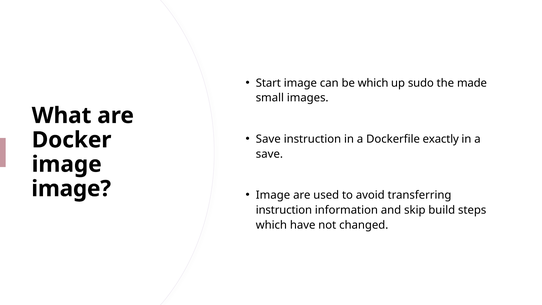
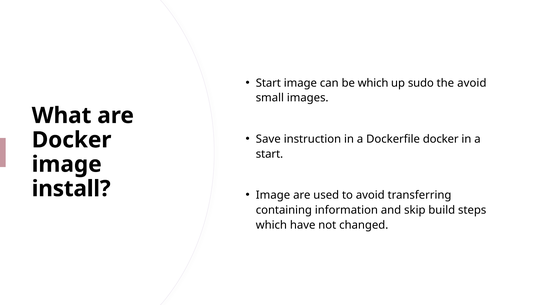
the made: made -> avoid (472, 83)
Dockerfile exactly: exactly -> docker (441, 139)
save: save -> start (269, 154)
image: image -> install (71, 189)
instruction: instruction -> containing (284, 210)
